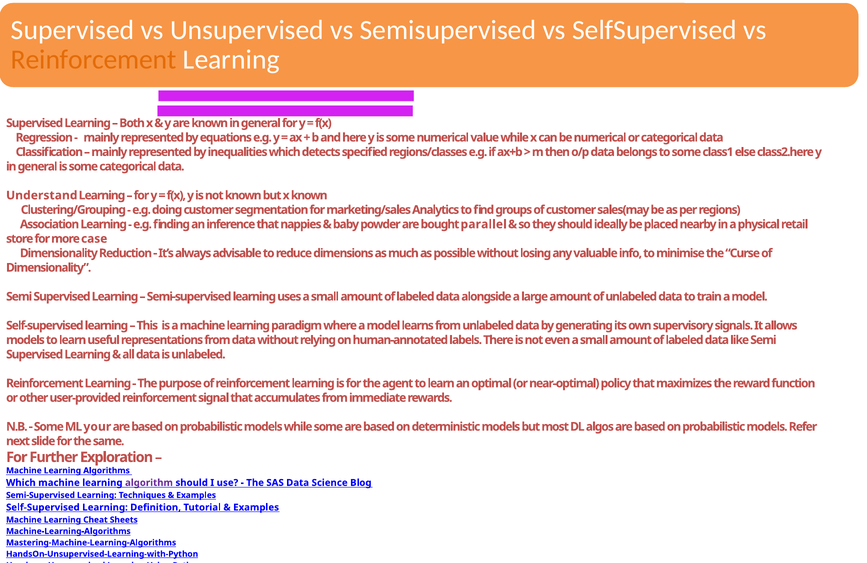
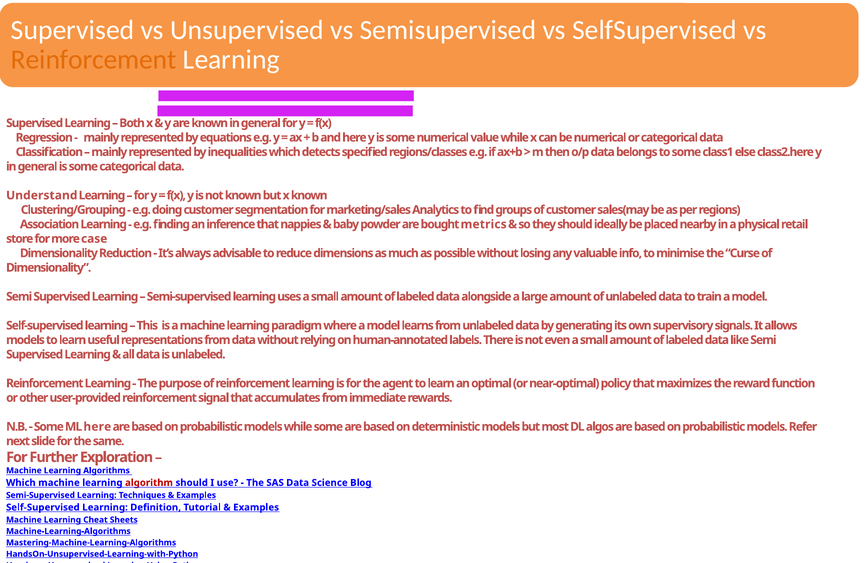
parallel: parallel -> metrics (484, 225)
ML your: your -> here (97, 427)
algorithm colour: purple -> red (149, 483)
